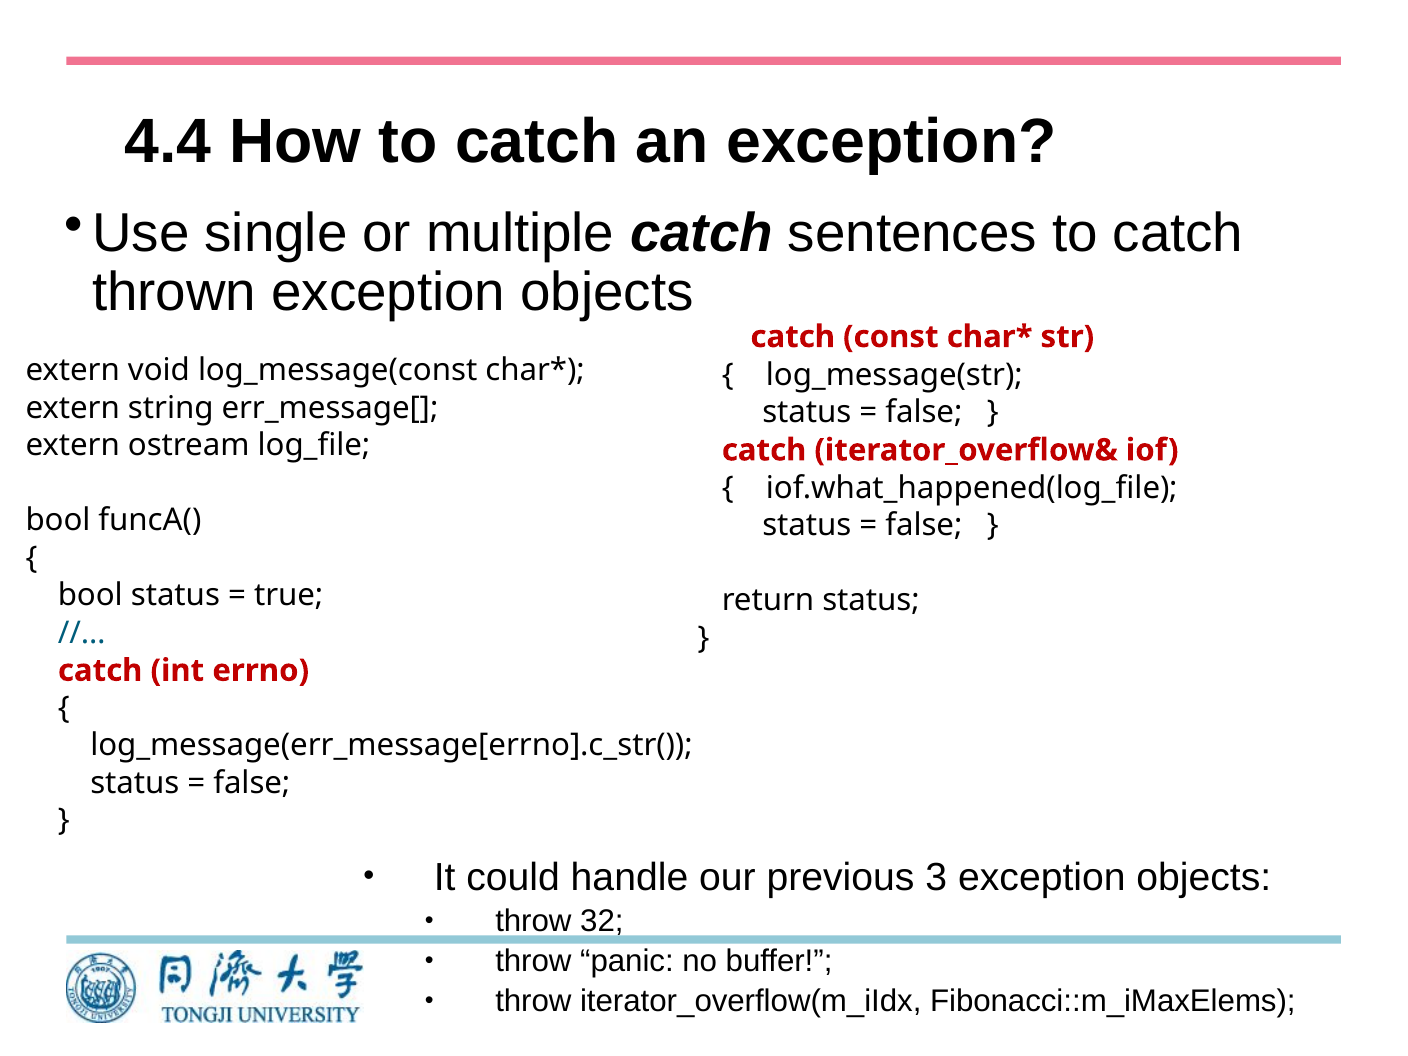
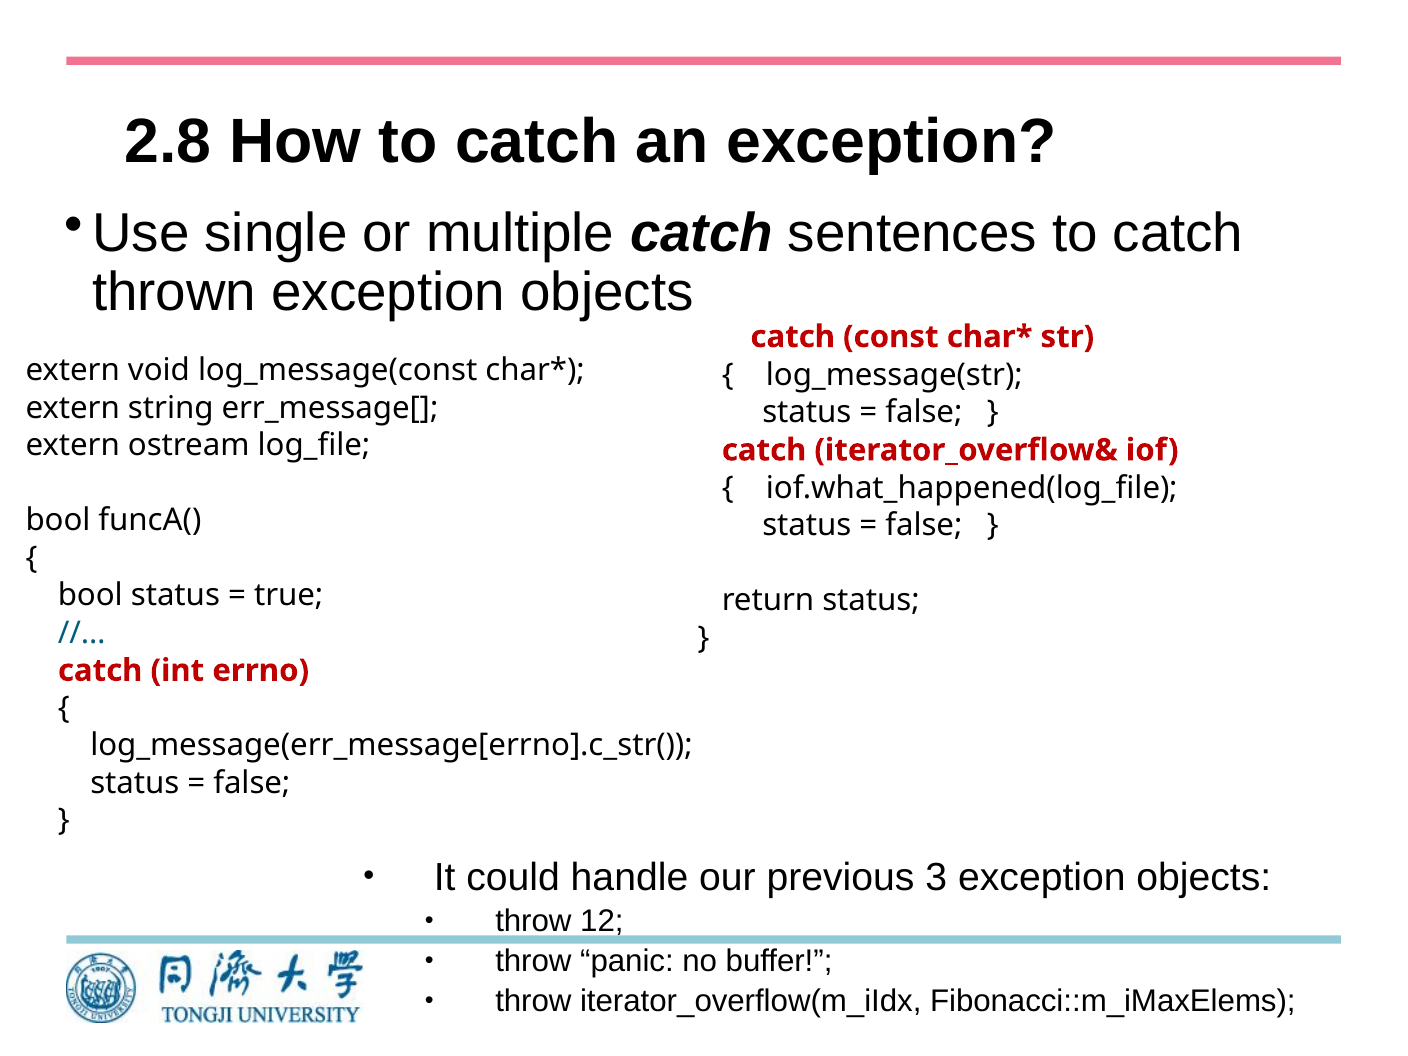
4.4: 4.4 -> 2.8 (168, 142)
32: 32 -> 12 (602, 922)
